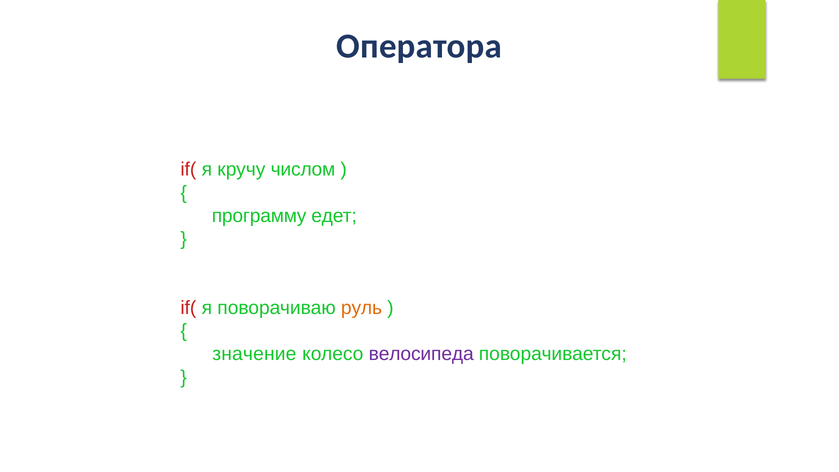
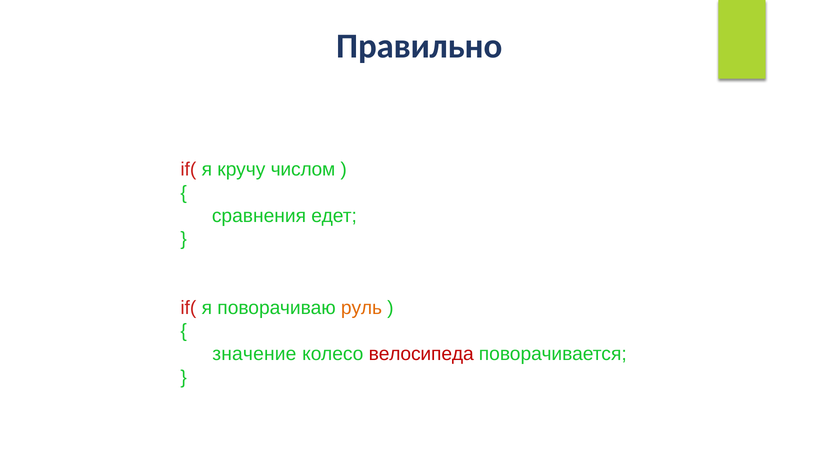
Оператора: Оператора -> Правильно (419, 46)
программу: программу -> сравнения (259, 216)
велосипеда colour: purple -> red (421, 354)
